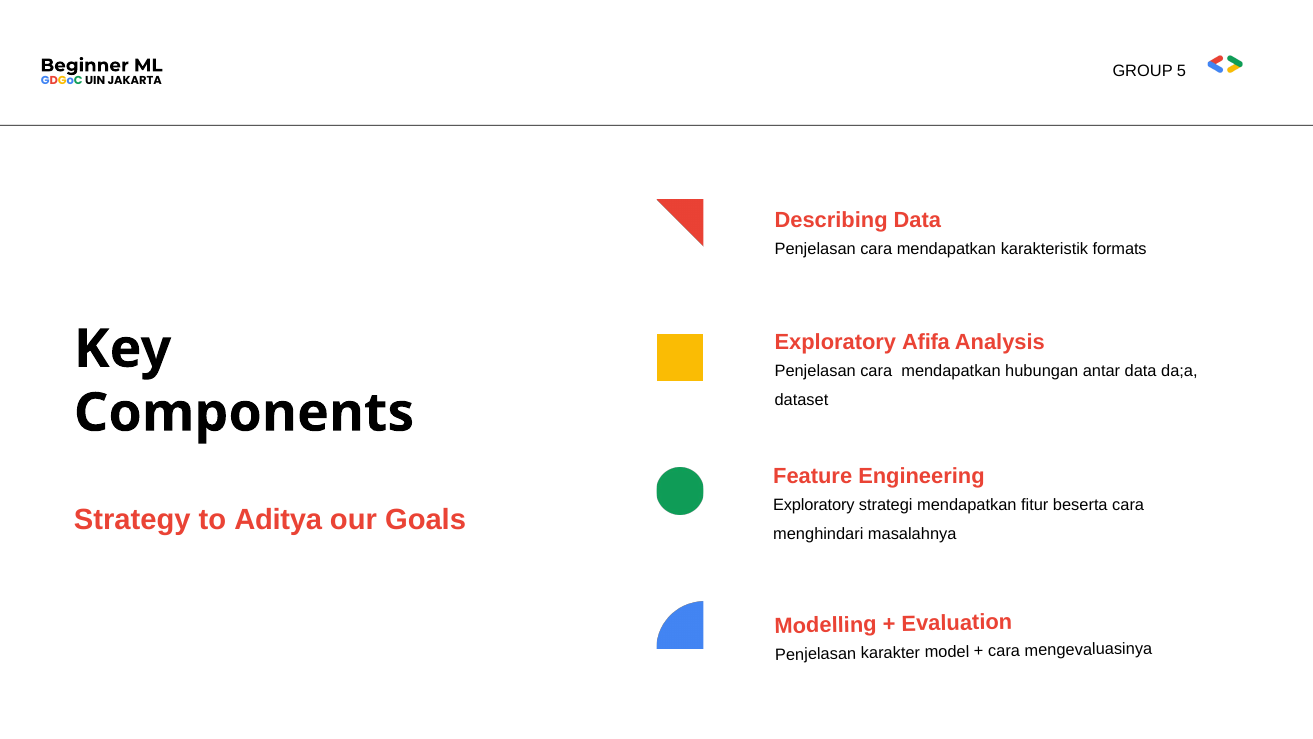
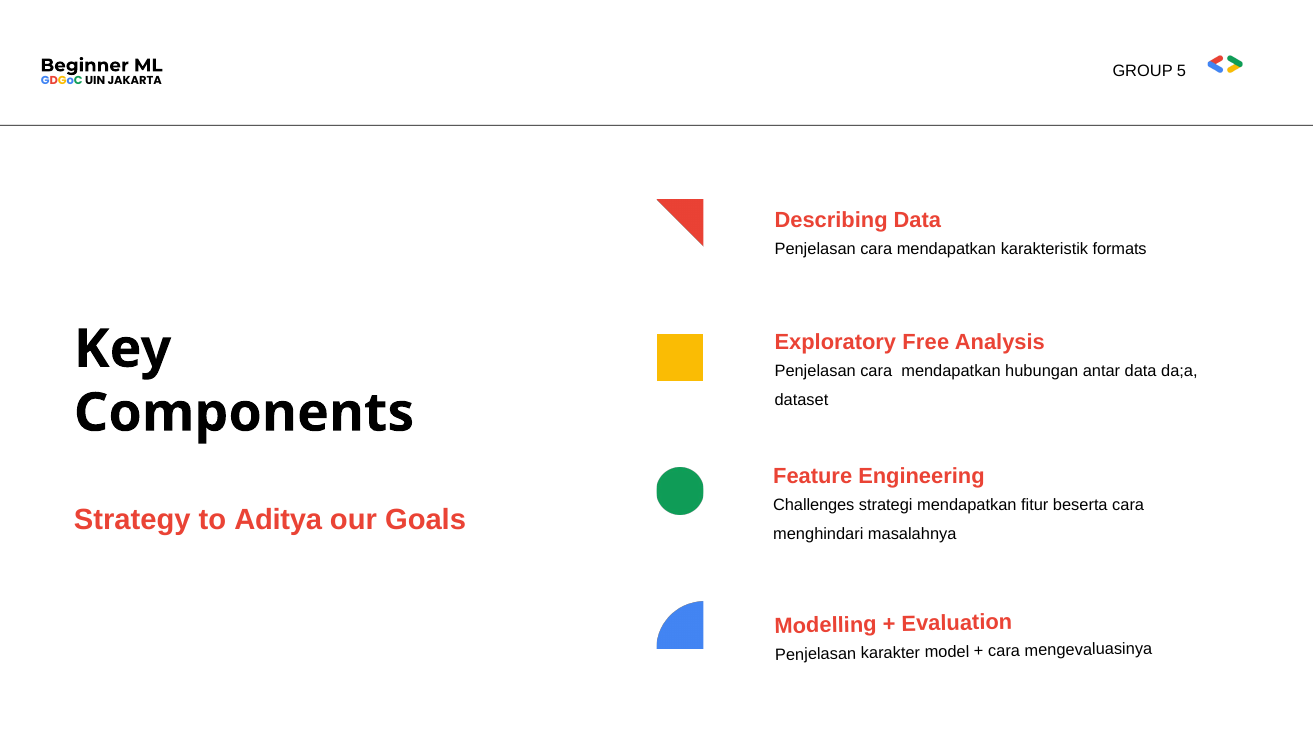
Afifa: Afifa -> Free (926, 342)
Exploratory: Exploratory -> Challenges (814, 504)
